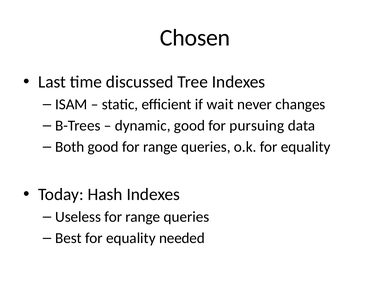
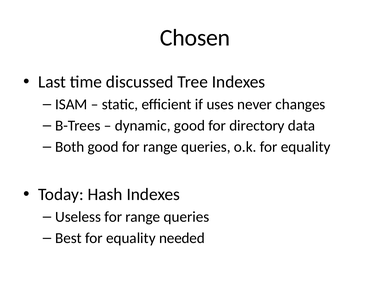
wait: wait -> uses (220, 104)
pursuing: pursuing -> directory (257, 125)
